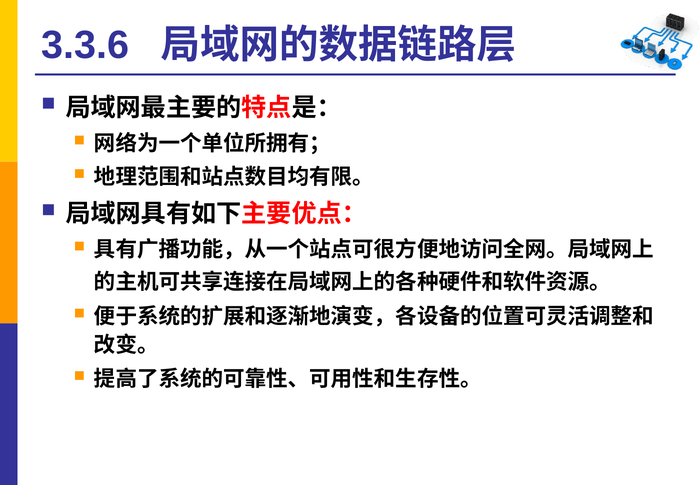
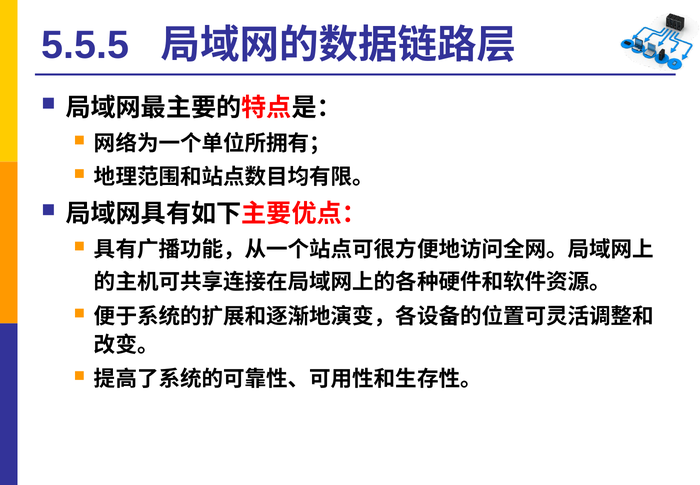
3.3.6: 3.3.6 -> 5.5.5 (85, 45)
